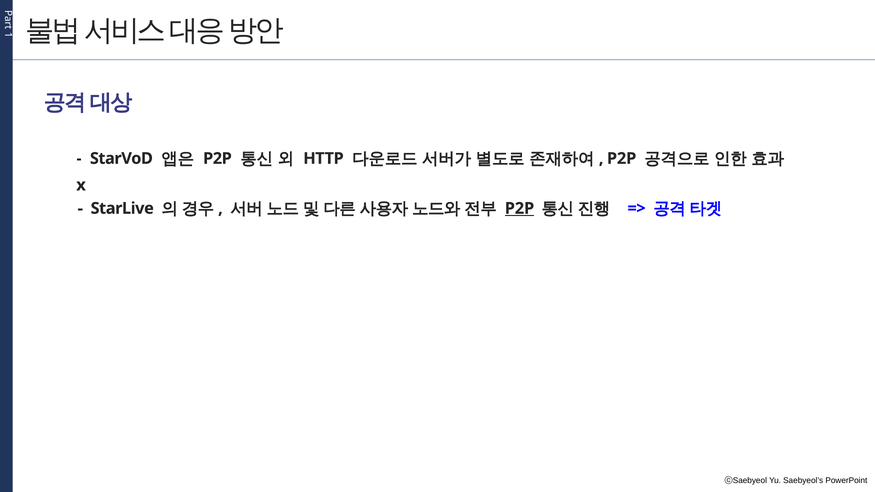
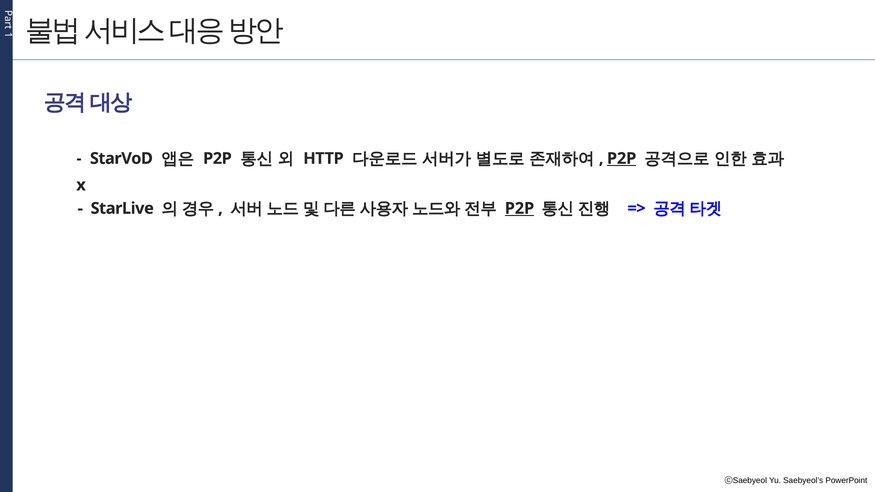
P2P underline: none -> present (622, 159)
